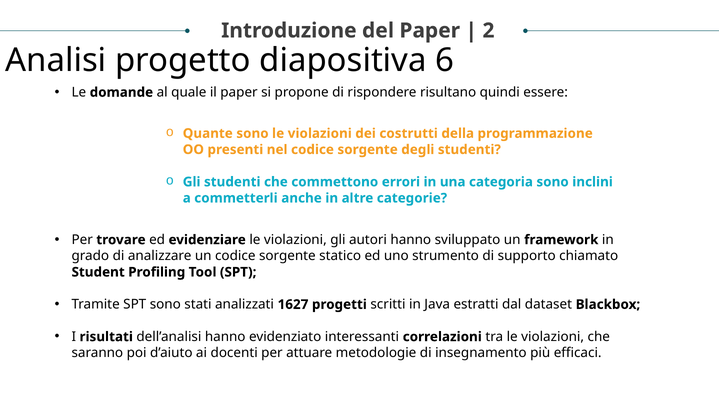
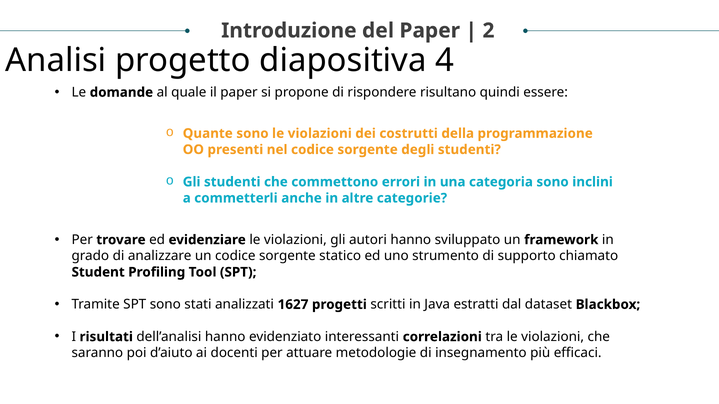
6: 6 -> 4 (445, 60)
